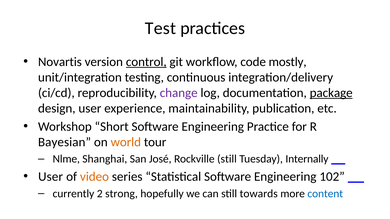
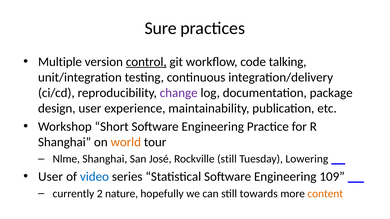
Test: Test -> Sure (161, 28)
Novartis: Novartis -> Multiple (60, 62)
mostly: mostly -> talking (288, 62)
package underline: present -> none (331, 93)
Bayesian: Bayesian -> Shanghai (65, 142)
Internally: Internally -> Lowering (307, 159)
video colour: orange -> blue (94, 177)
102: 102 -> 109 (332, 177)
strong: strong -> nature (122, 194)
content colour: blue -> orange (325, 194)
